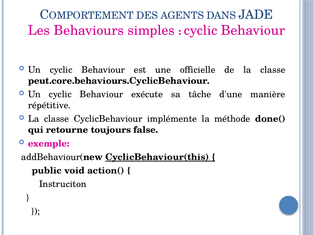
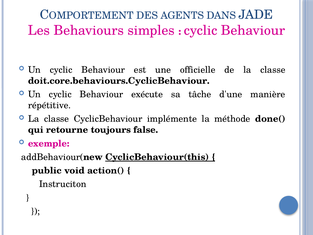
peut.core.behaviours.CyclicBehaviour: peut.core.behaviours.CyclicBehaviour -> doit.core.behaviours.CyclicBehaviour (119, 81)
